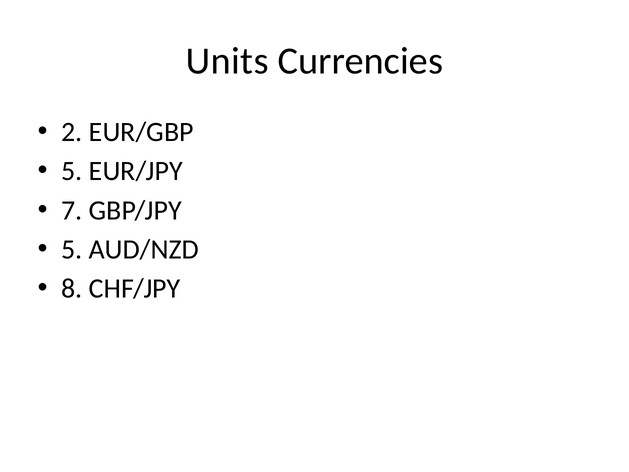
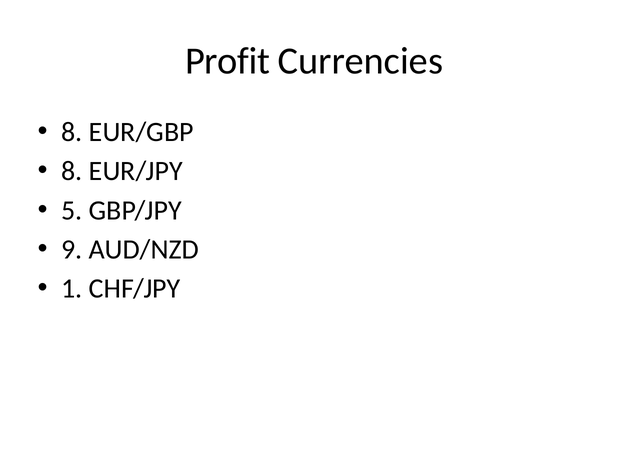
Units: Units -> Profit (227, 61)
2: 2 -> 8 (72, 132)
5: 5 -> 8 (72, 171)
7: 7 -> 5 (72, 210)
5: 5 -> 9 (72, 249)
8: 8 -> 1 (72, 289)
